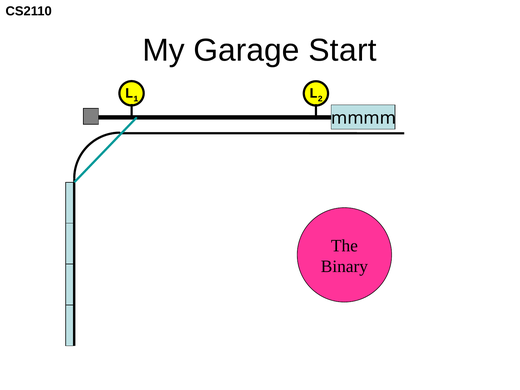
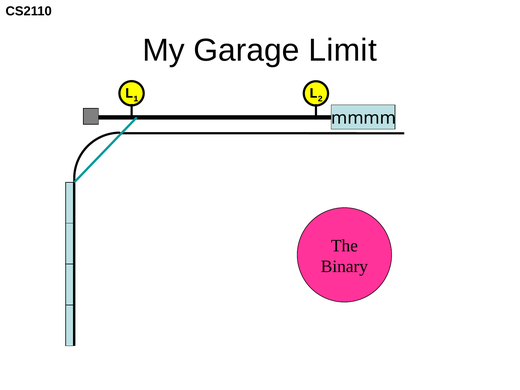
Start: Start -> Limit (343, 50)
